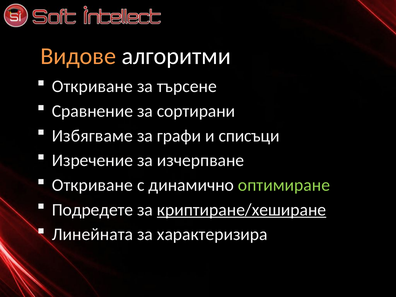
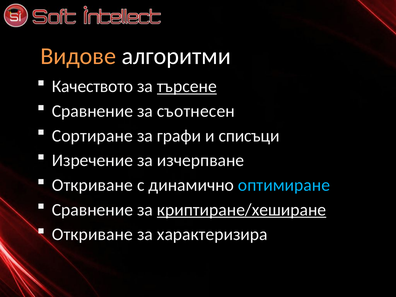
Откриване: Откриване -> Качеството (93, 86)
търсене underline: none -> present (187, 86)
сортирани: сортирани -> съотнесен (196, 111)
Избягваме: Избягваме -> Сортиране (92, 136)
оптимиране colour: light green -> light blue (284, 185)
Подредете: Подредете -> Сравнение (92, 210)
Линейната: Линейната -> Откриване (92, 234)
